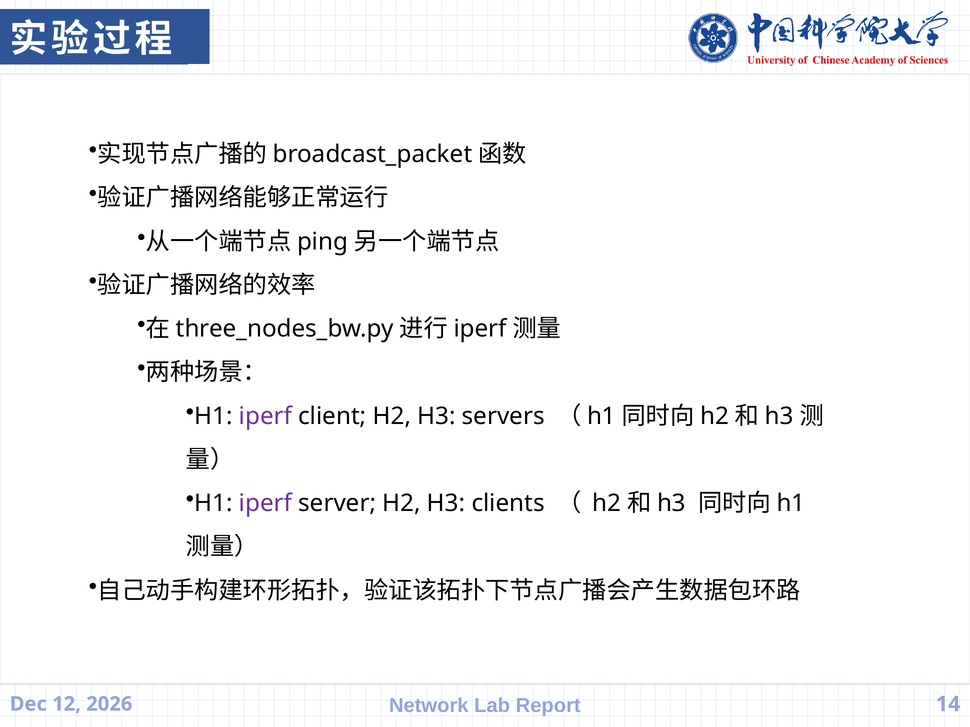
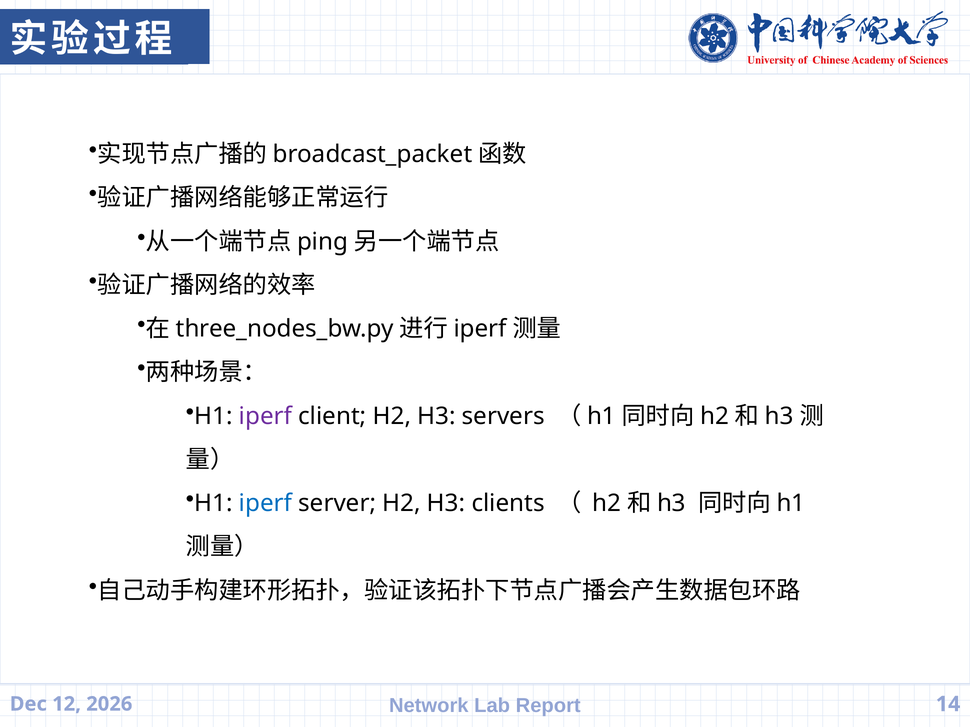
iperf colour: purple -> blue (265, 504)
